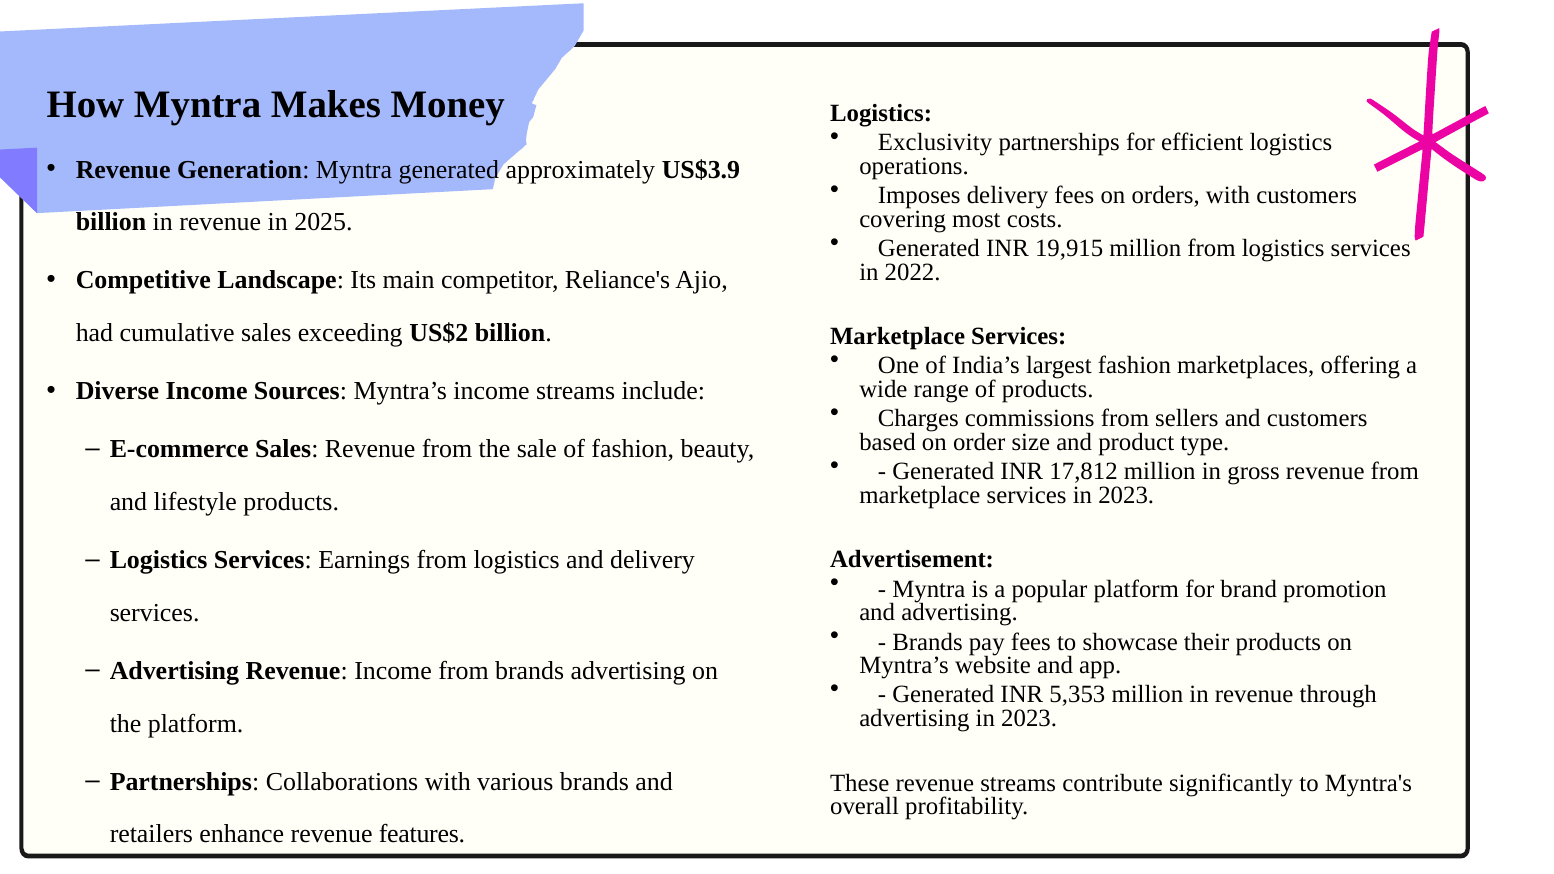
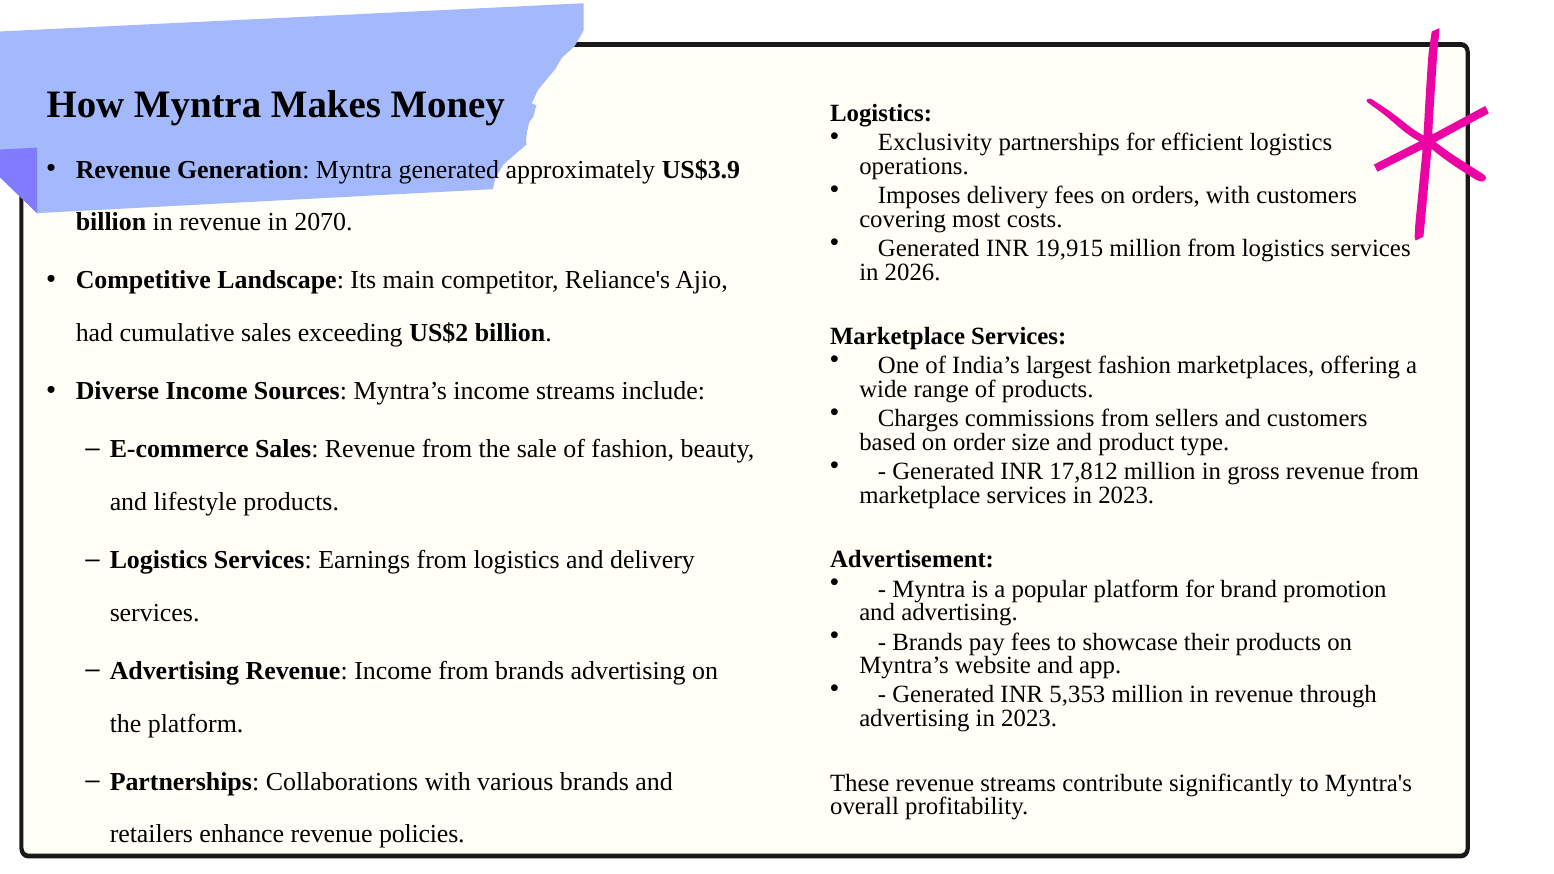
2025: 2025 -> 2070 (323, 222)
2022: 2022 -> 2026 (913, 272)
features: features -> policies (422, 834)
